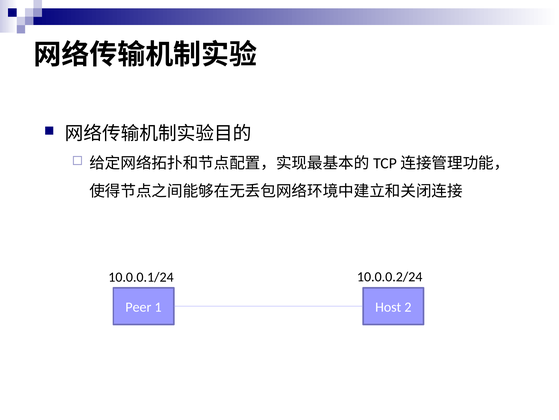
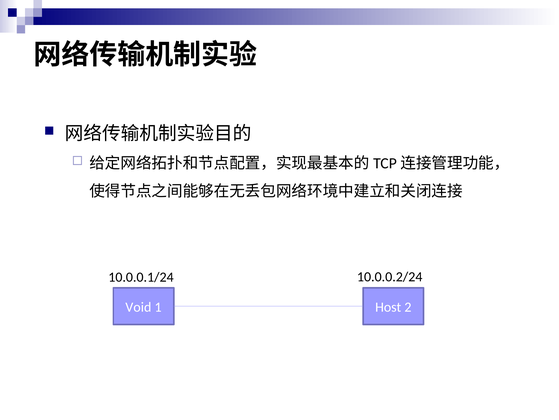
Peer: Peer -> Void (138, 307)
